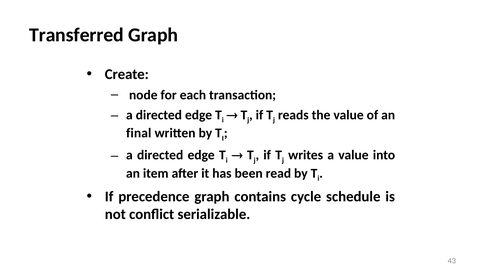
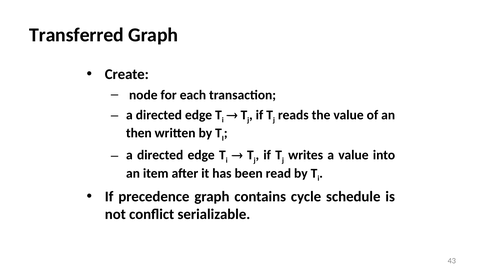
final: final -> then (139, 133)
